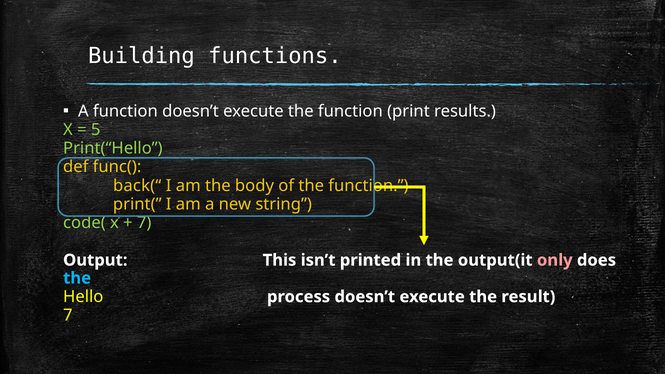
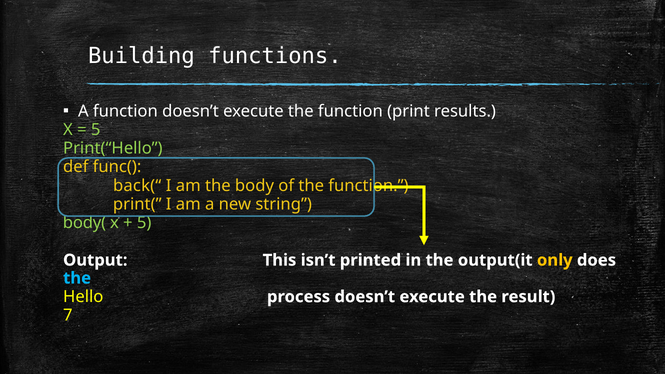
code(: code( -> body( (85, 223)
7: 7 -> 5 (144, 223)
only colour: pink -> yellow (555, 260)
